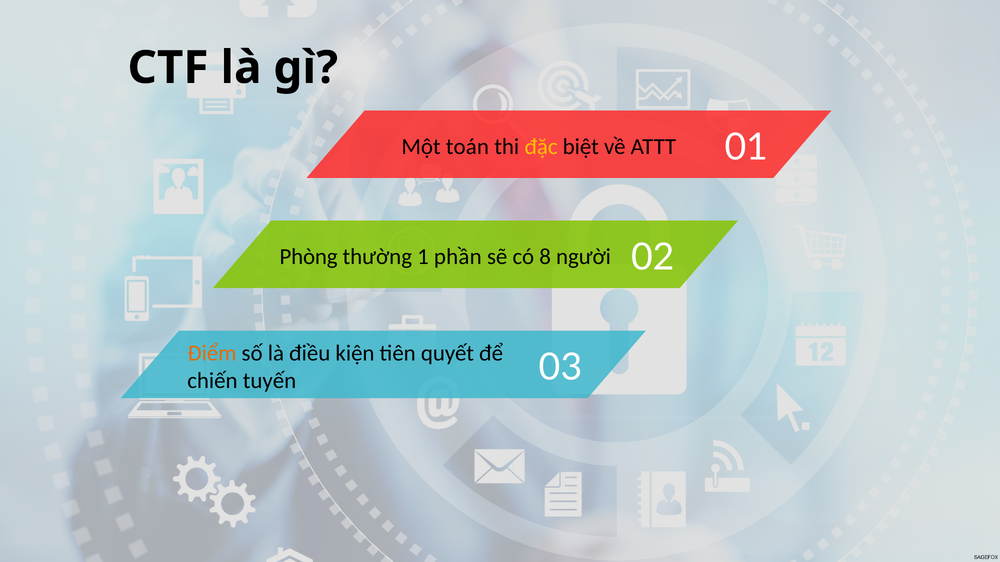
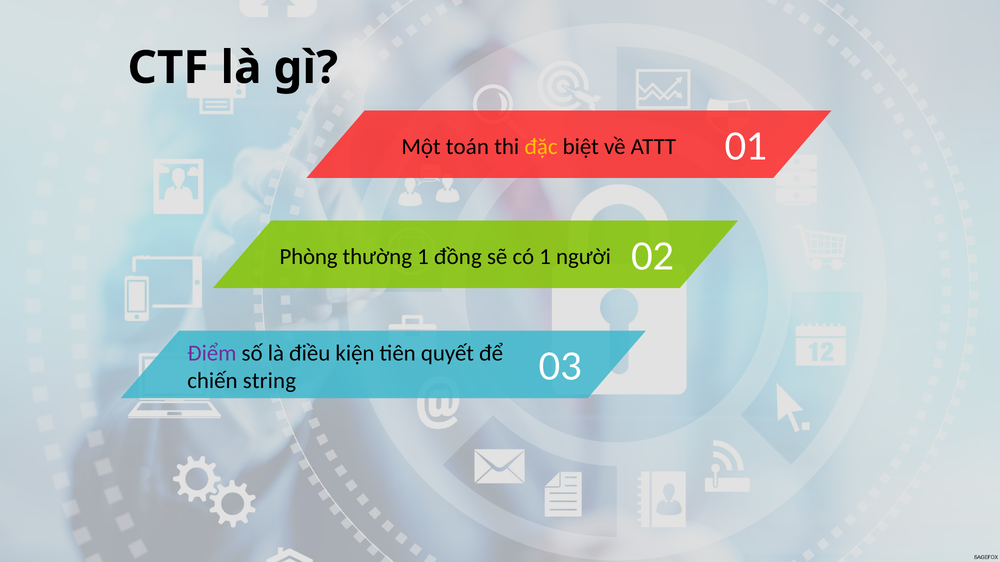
phần: phần -> đồng (458, 257)
có 8: 8 -> 1 (545, 257)
Điểm colour: orange -> purple (212, 353)
tuyến: tuyến -> string (269, 381)
